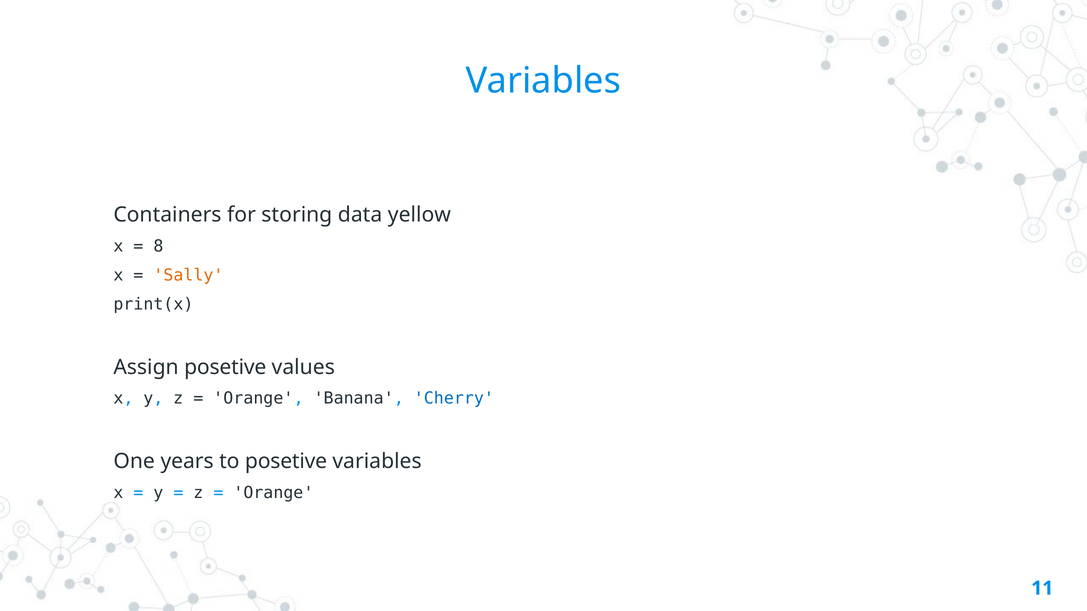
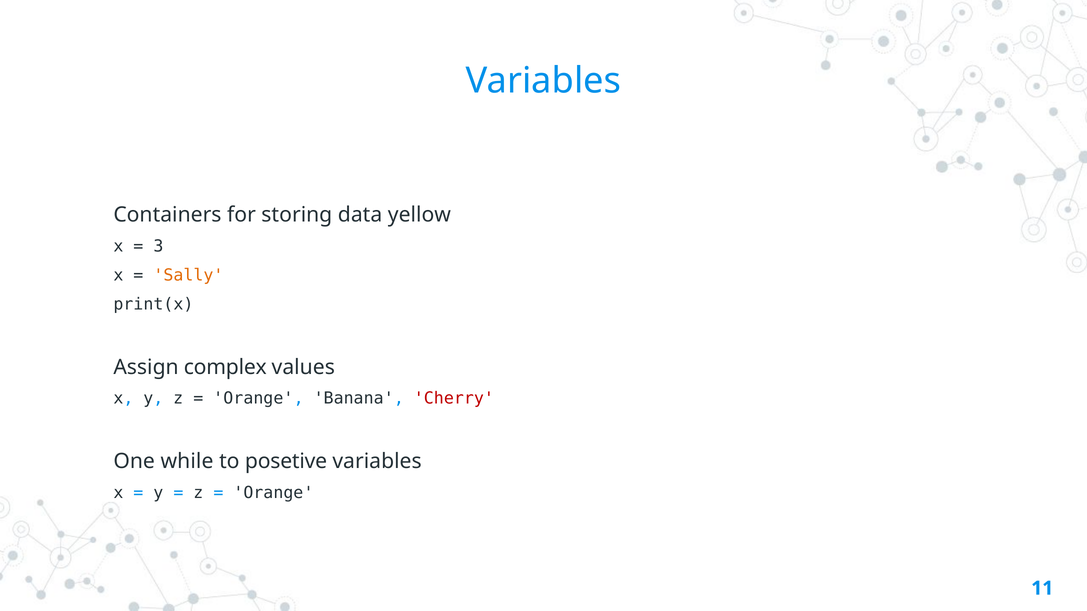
8: 8 -> 3 (158, 246)
Assign posetive: posetive -> complex (225, 367)
Cherry colour: blue -> red (454, 399)
years: years -> while (187, 462)
